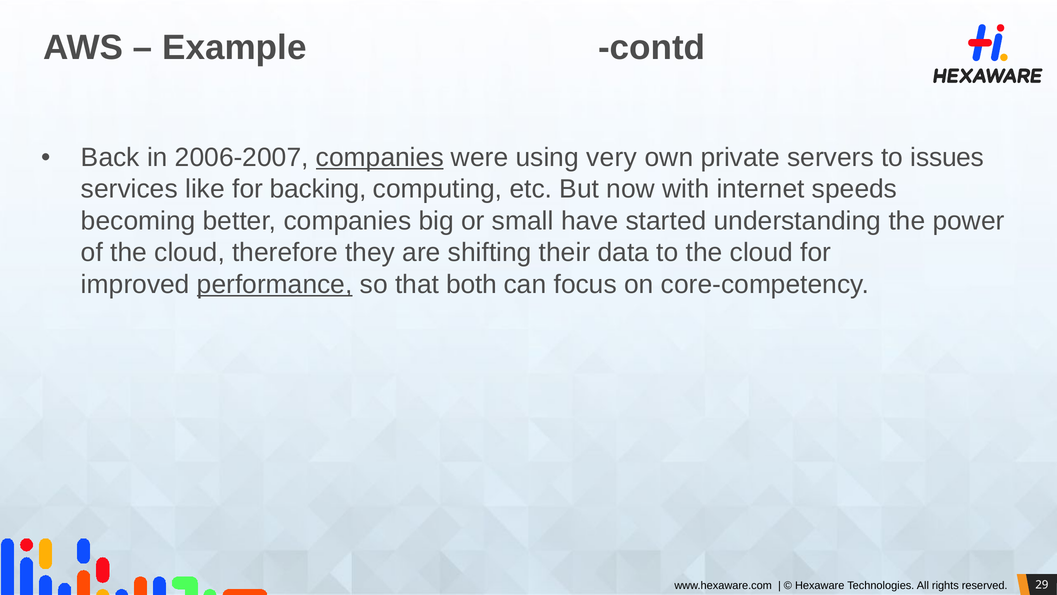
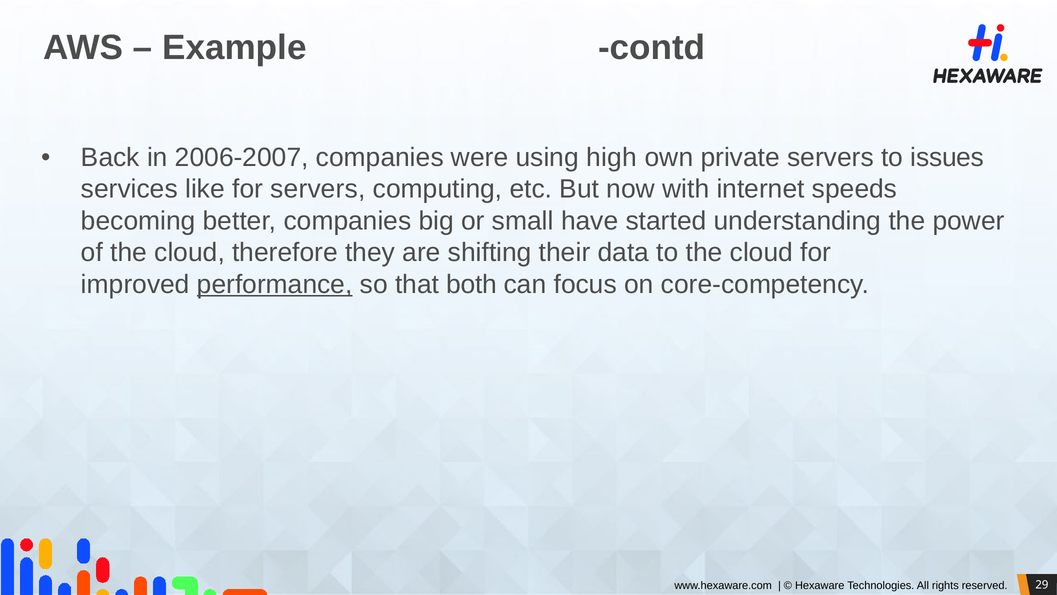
companies underline: present -> none (380, 157)
very: very -> high (612, 157)
for backing: backing -> servers (318, 189)
